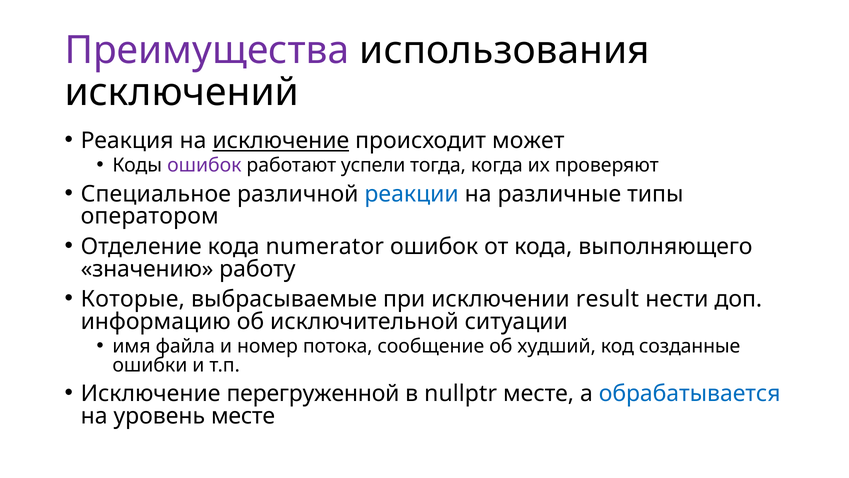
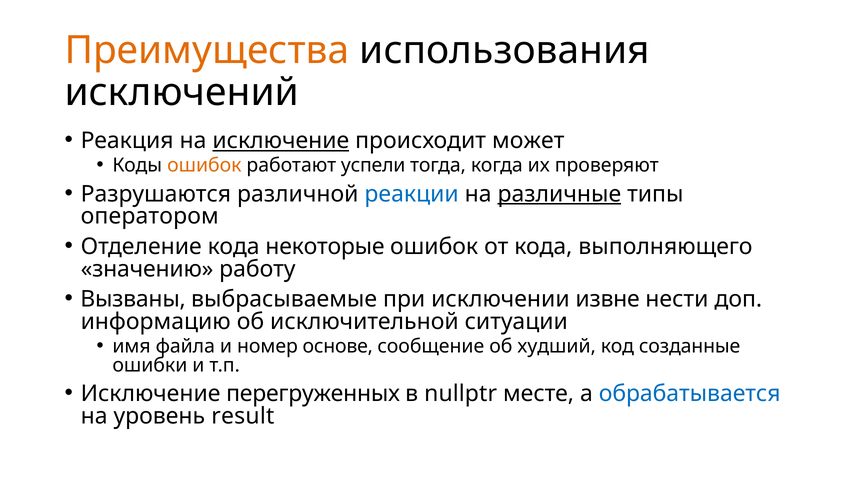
Преимущества colour: purple -> orange (207, 50)
ошибок colour: purple -> orange (204, 165)
Специальное: Специальное -> Разрушаются (156, 194)
различные underline: none -> present (559, 194)
numerator: numerator -> некоторые (325, 246)
Которые: Которые -> Вызваны (133, 299)
result: result -> извне (608, 299)
потока: потока -> основе (338, 346)
перегруженной: перегруженной -> перегруженных (313, 393)
уровень месте: месте -> result (243, 416)
